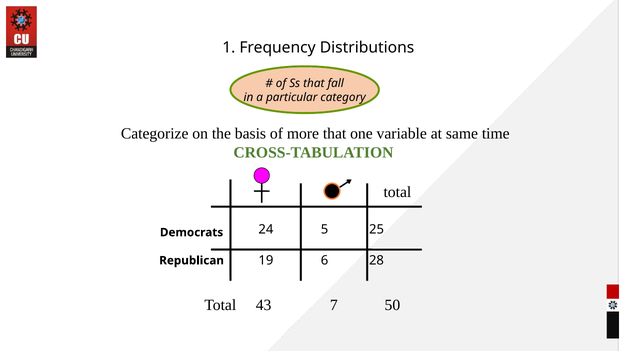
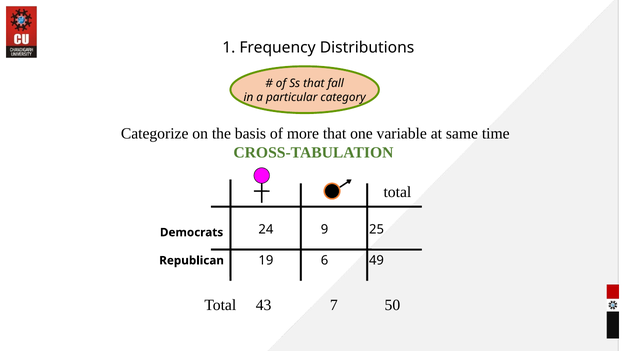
5: 5 -> 9 (325, 230)
28: 28 -> 49 (376, 261)
